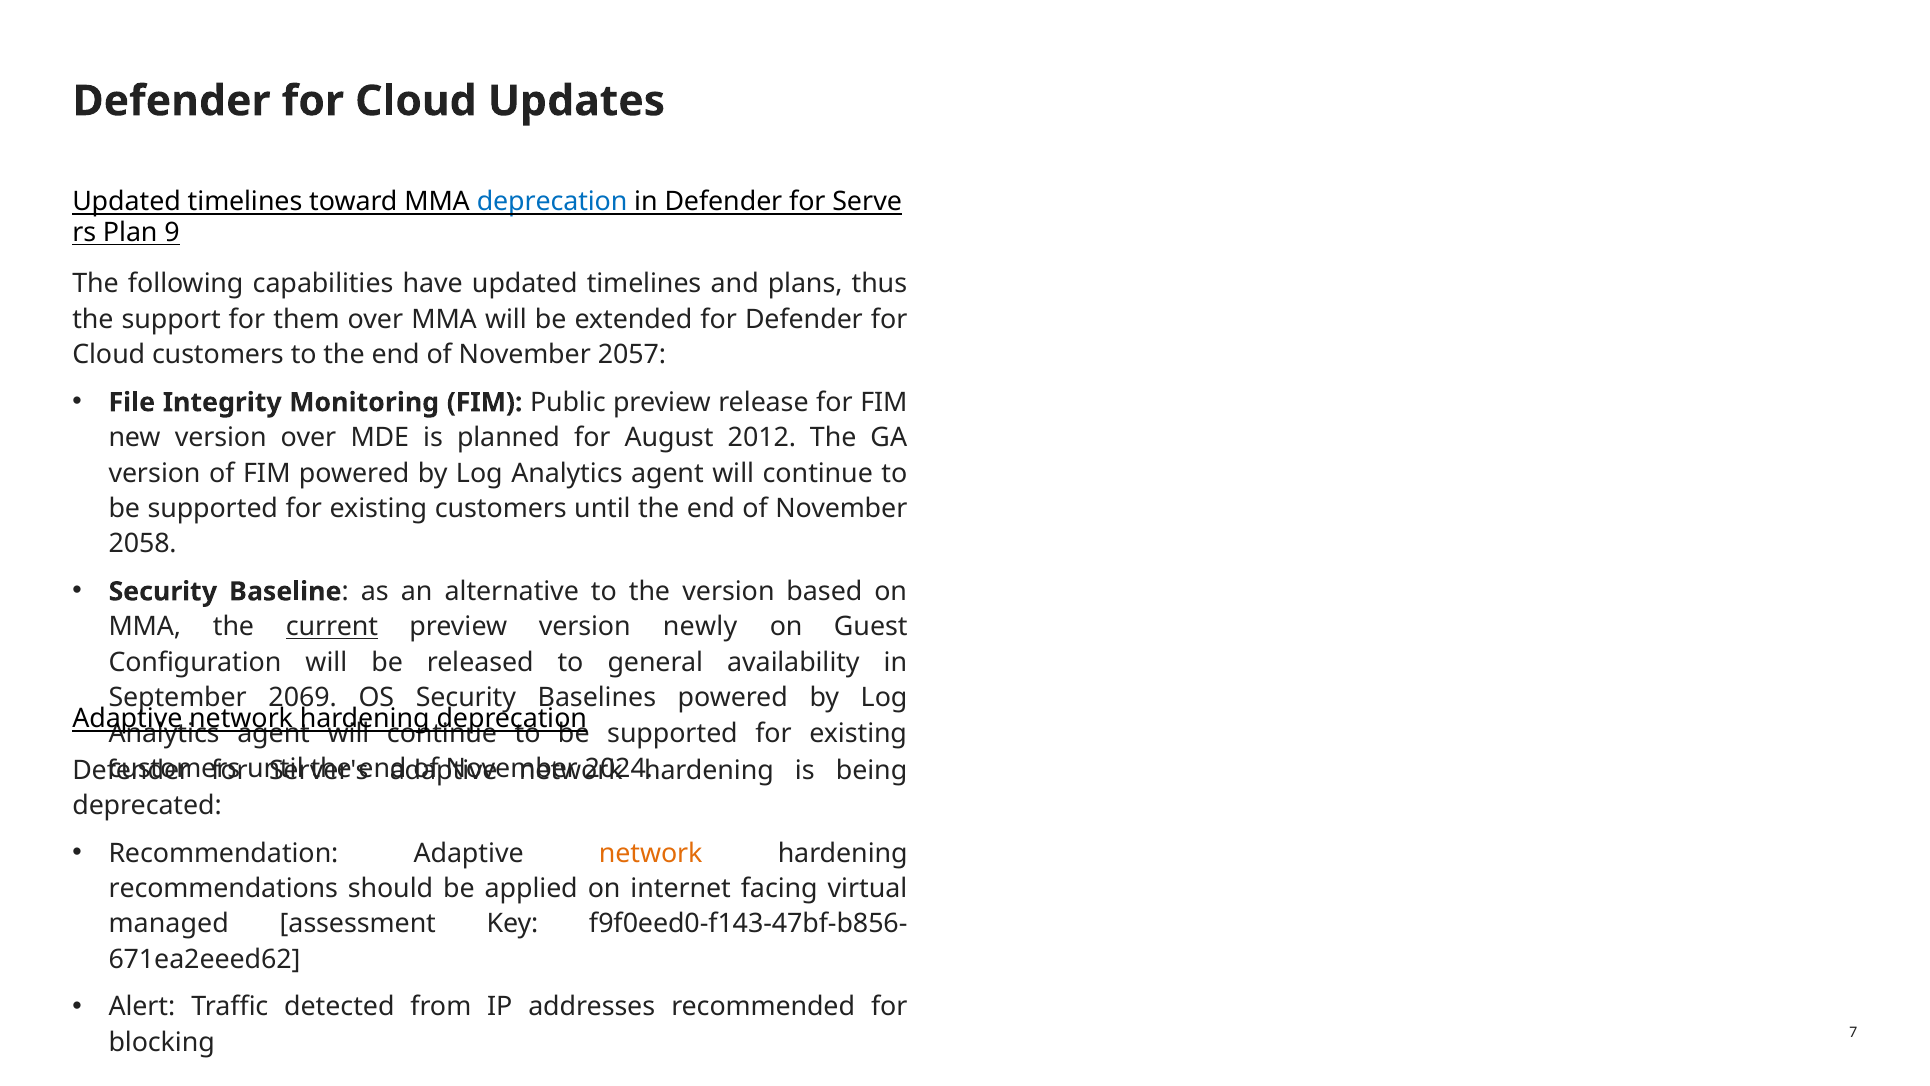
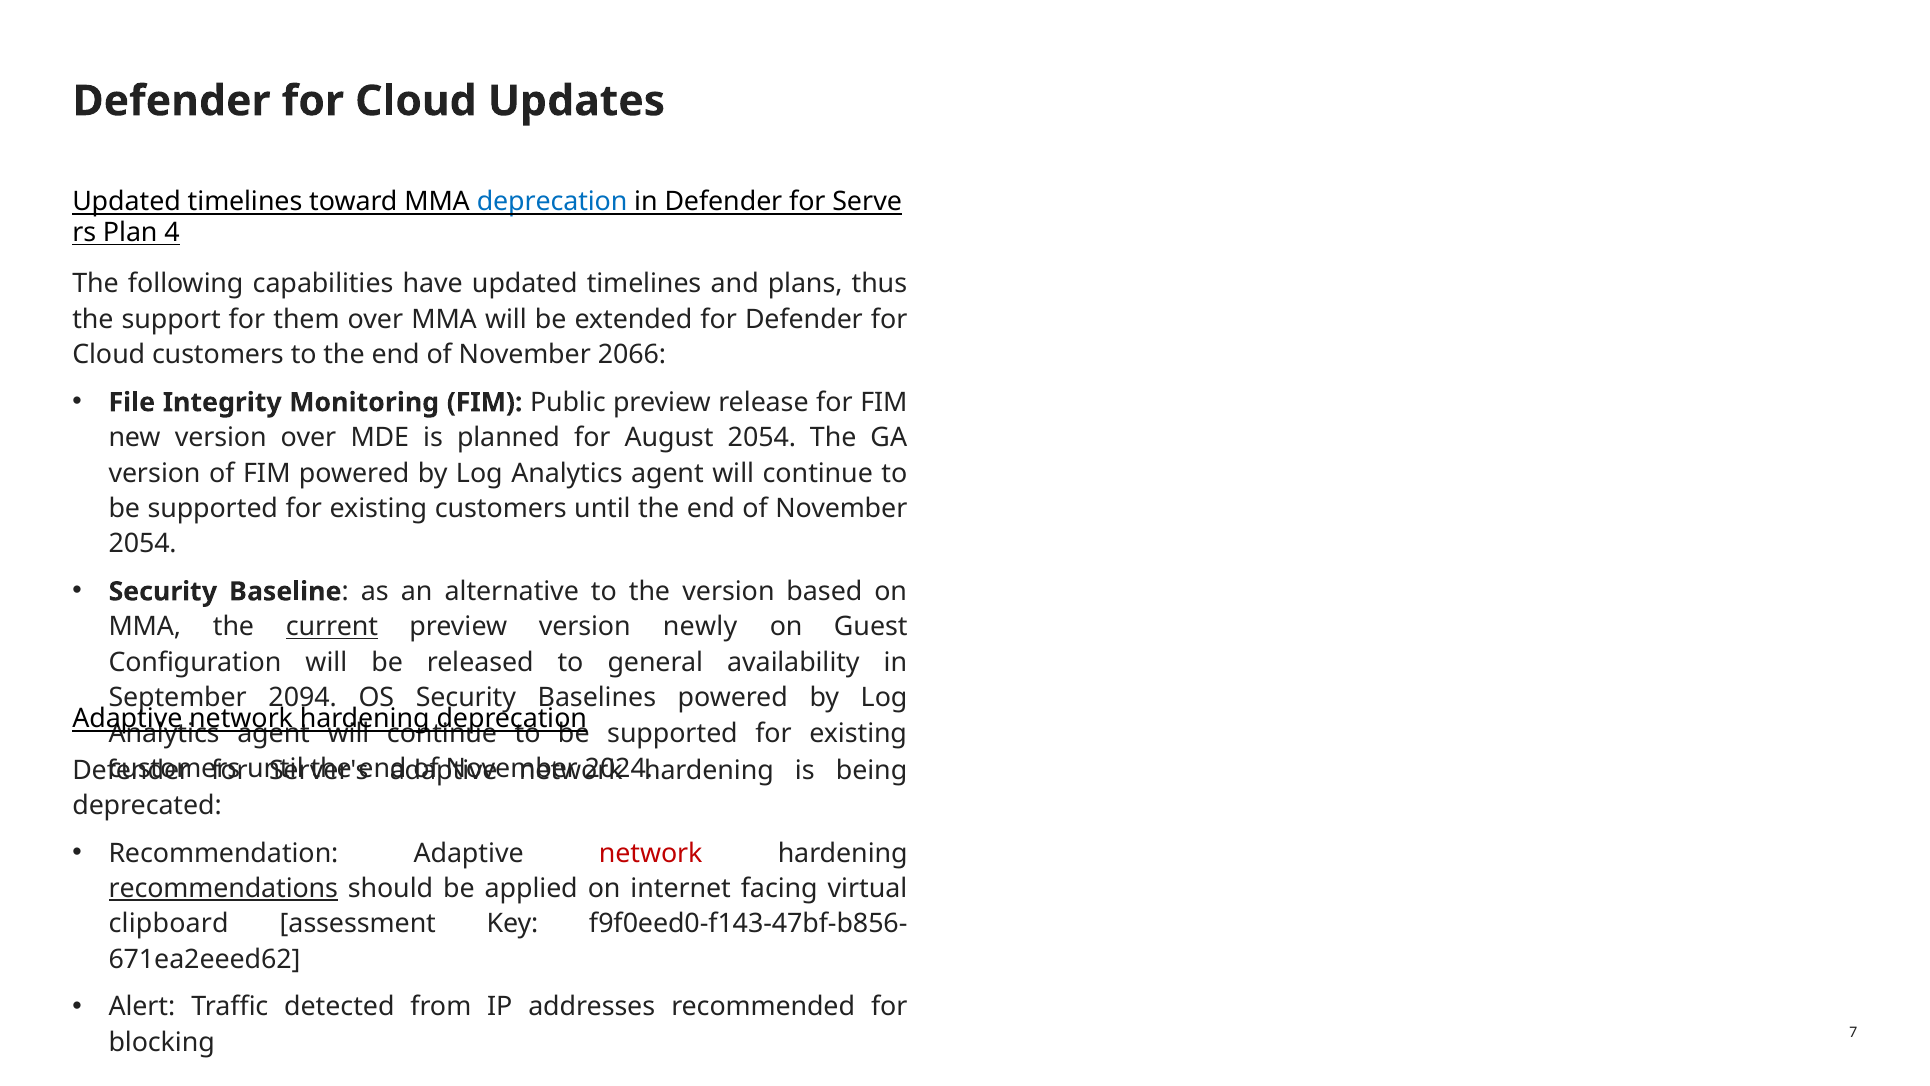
9: 9 -> 4 (172, 232)
2057: 2057 -> 2066 (632, 355)
August 2012: 2012 -> 2054 (762, 438)
2058: 2058 -> 2054 (143, 544)
2069: 2069 -> 2094 (303, 698)
network colour: orange -> red (651, 853)
recommendations underline: none -> present (223, 888)
managed: managed -> clipboard (169, 924)
